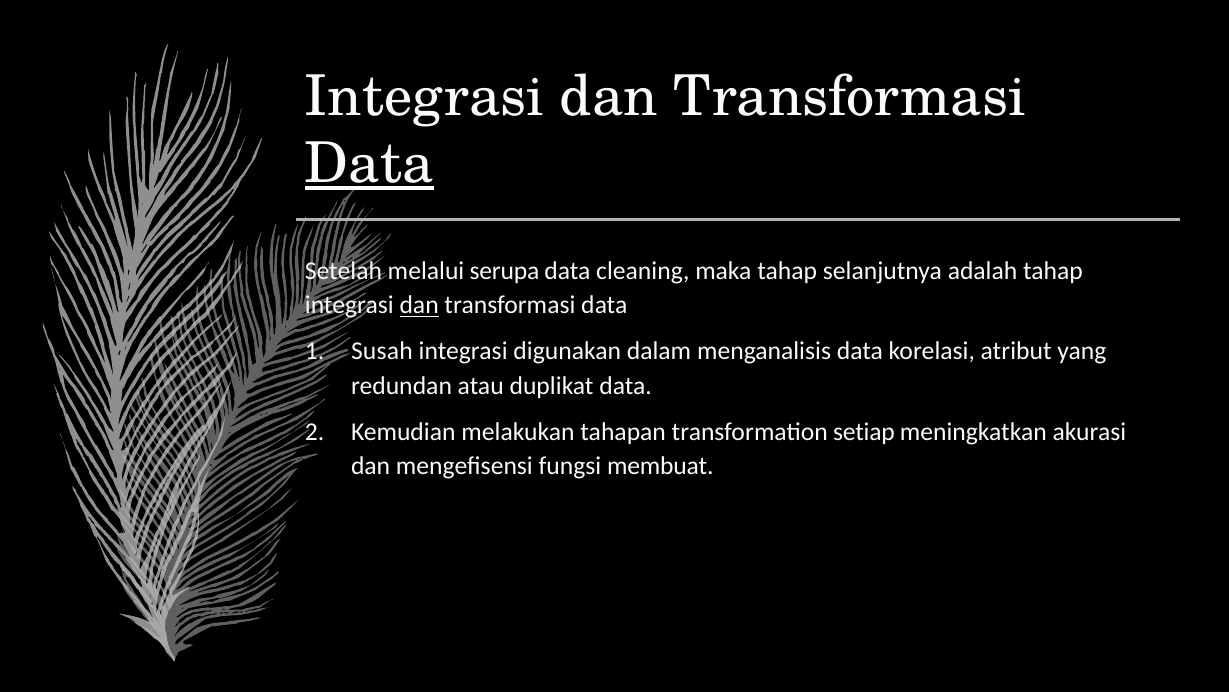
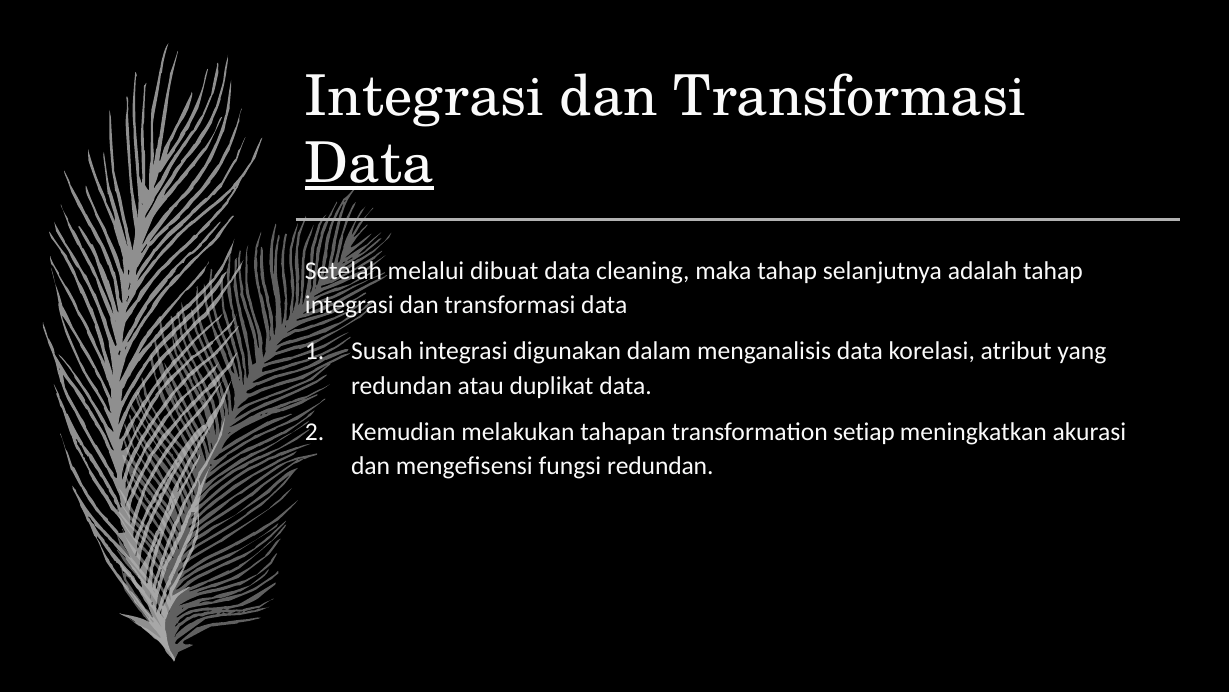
serupa: serupa -> dibuat (504, 271)
dan underline: present -> none (419, 305)
fungsi membuat: membuat -> redundan (660, 465)
